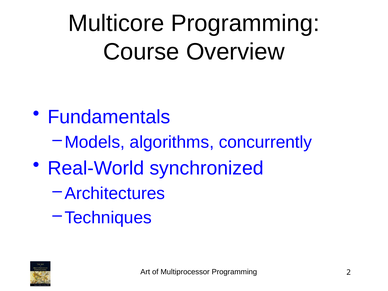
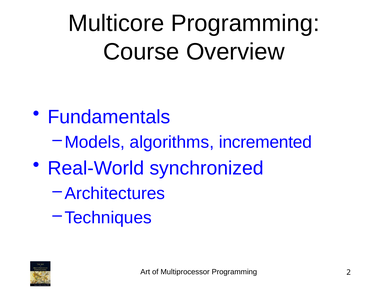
concurrently: concurrently -> incremented (265, 142)
